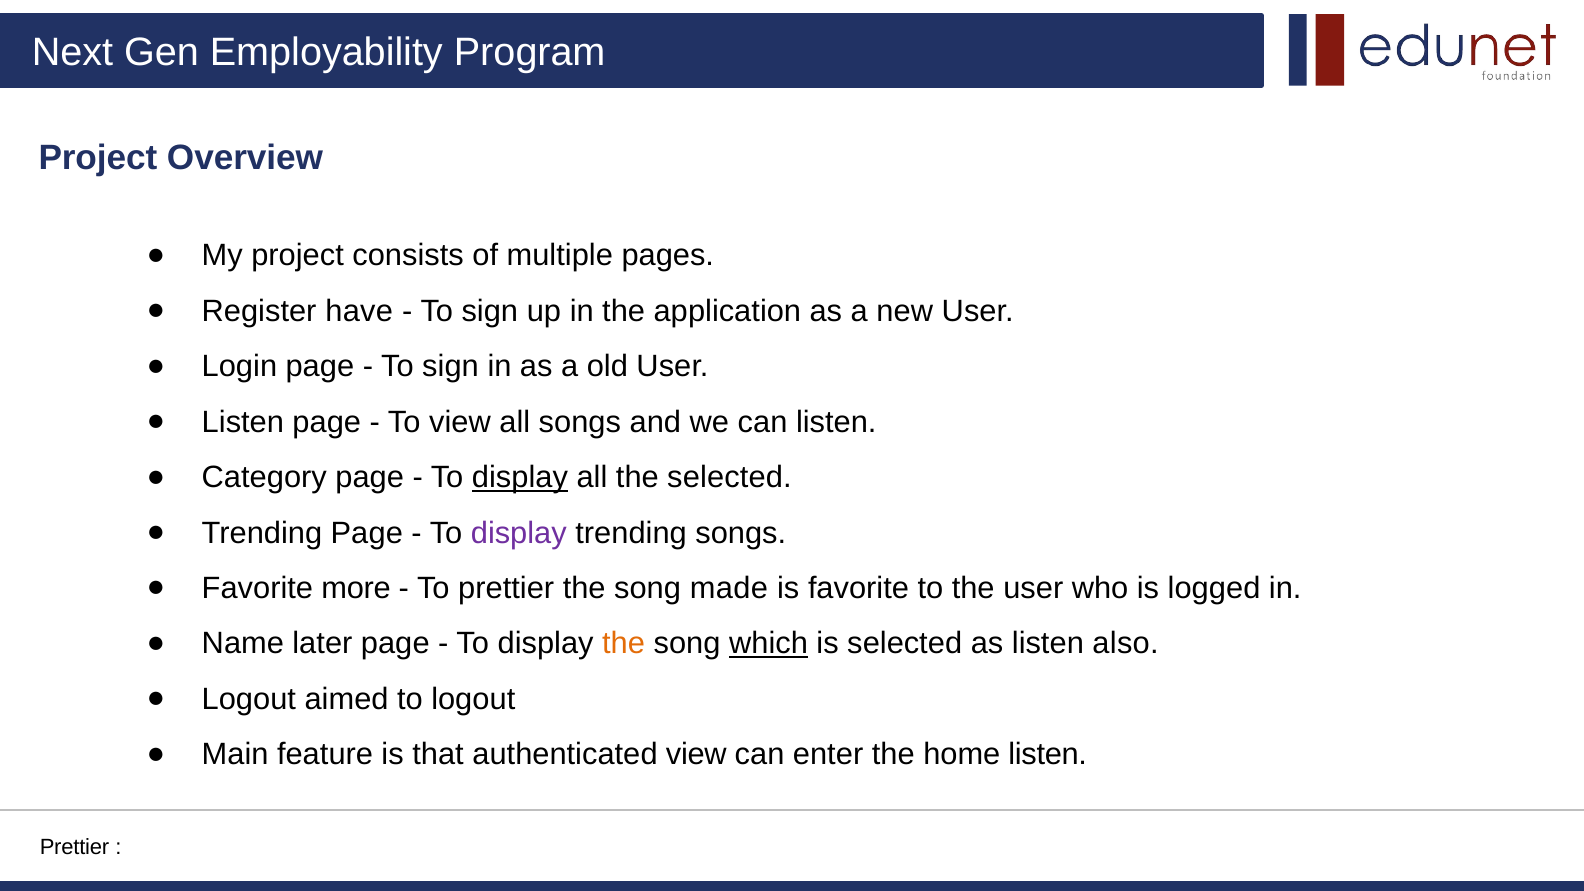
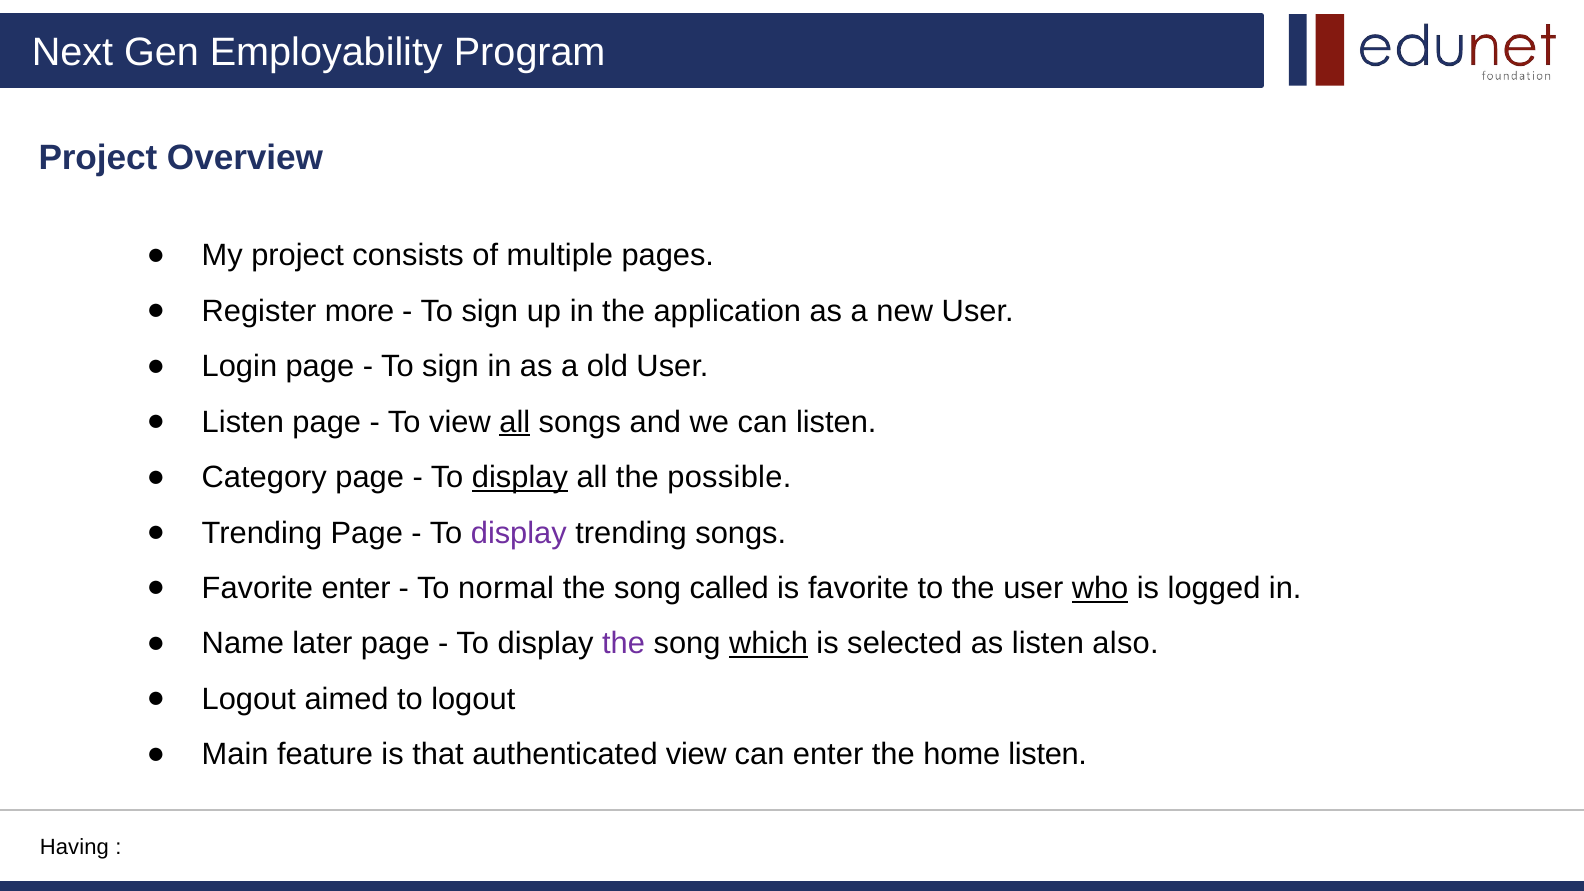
have: have -> more (360, 311)
all underline: none -> present (515, 422)
the selected: selected -> possible (729, 478)
Favorite more: more -> enter (356, 588)
To prettier: prettier -> normal (506, 588)
made: made -> called (729, 588)
who underline: none -> present (1100, 588)
the colour: orange -> purple (624, 644)
Prettier: Prettier -> Having (74, 847)
